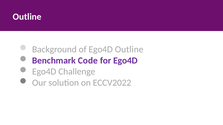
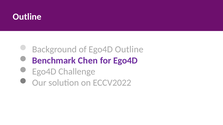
Code: Code -> Chen (88, 61)
